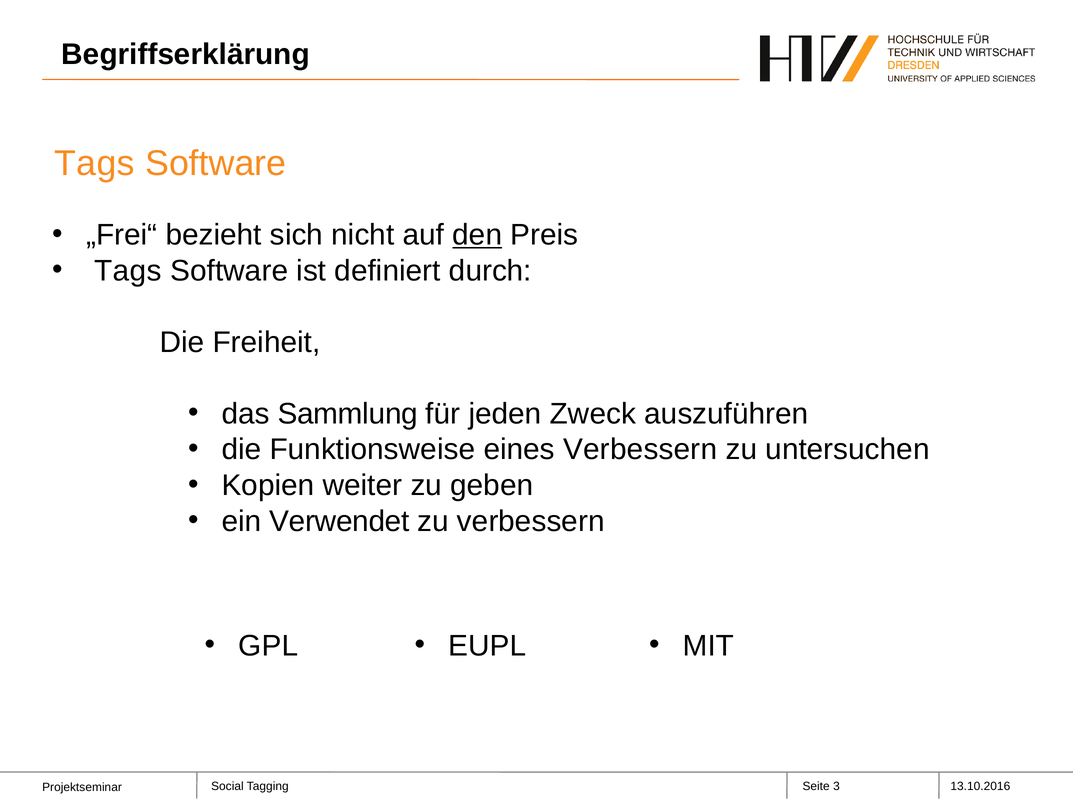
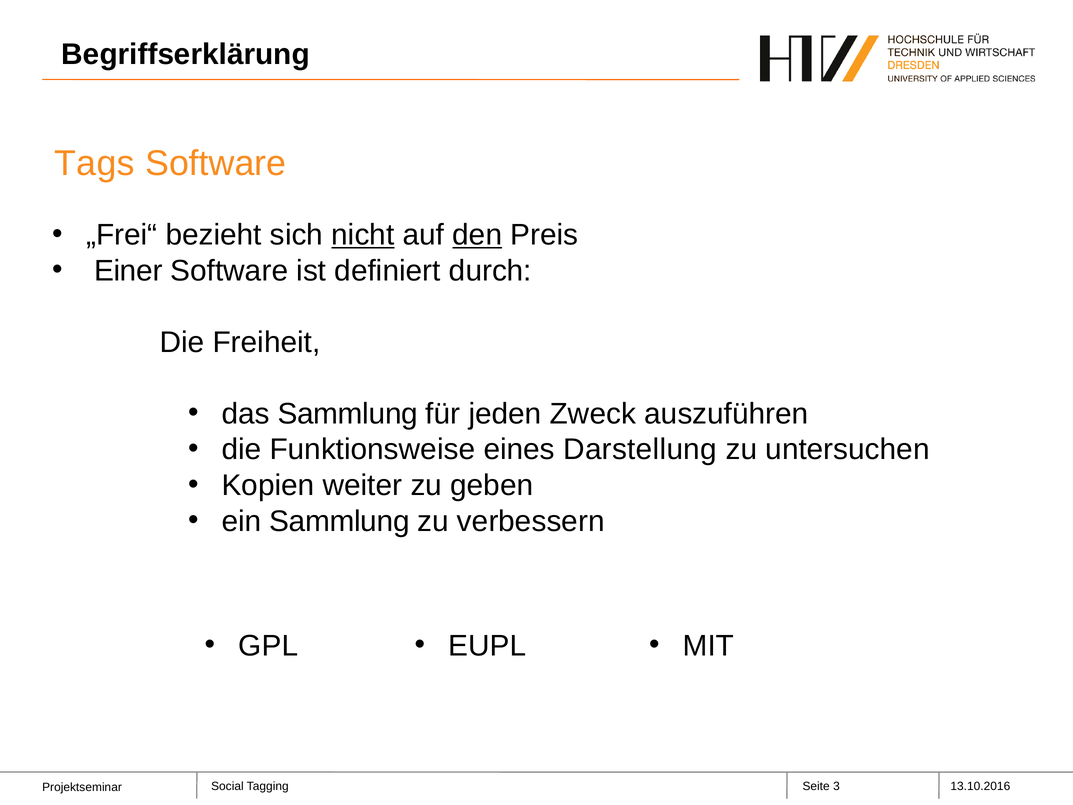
nicht underline: none -> present (363, 235)
Tags: Tags -> Einer (128, 271)
eines Verbessern: Verbessern -> Darstellung (640, 449)
ein Verwendet: Verwendet -> Sammlung (339, 521)
